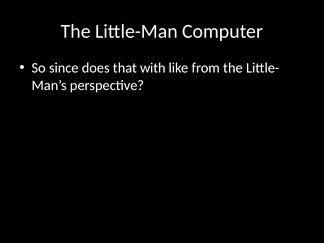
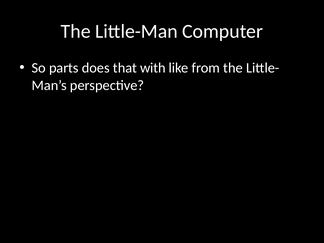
since: since -> parts (64, 68)
